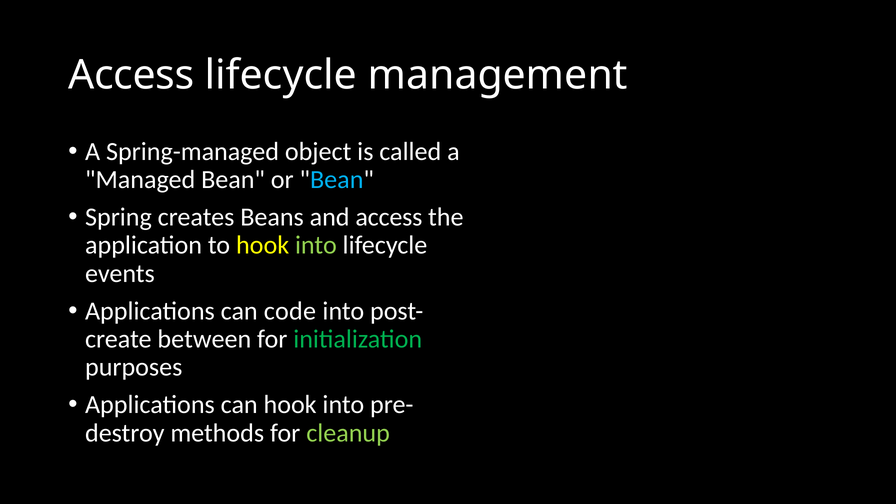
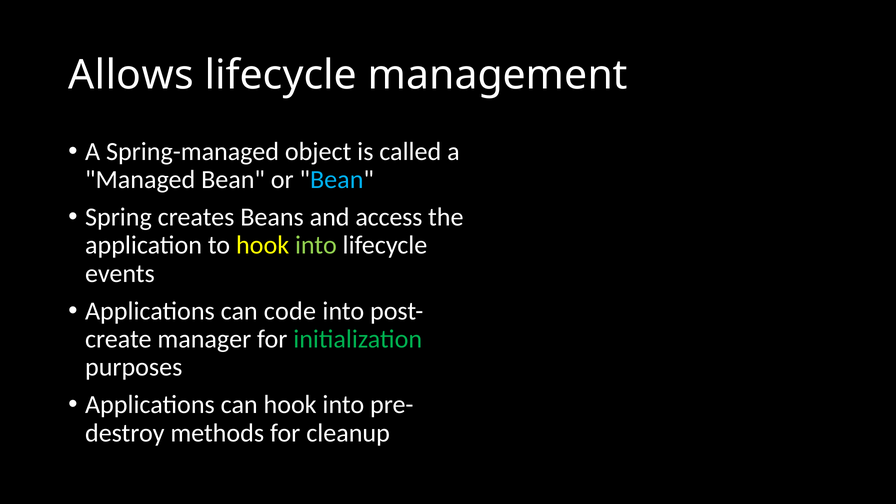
Access: Access -> Allows (131, 75)
between: between -> manager (204, 339)
cleanup colour: light green -> white (348, 433)
